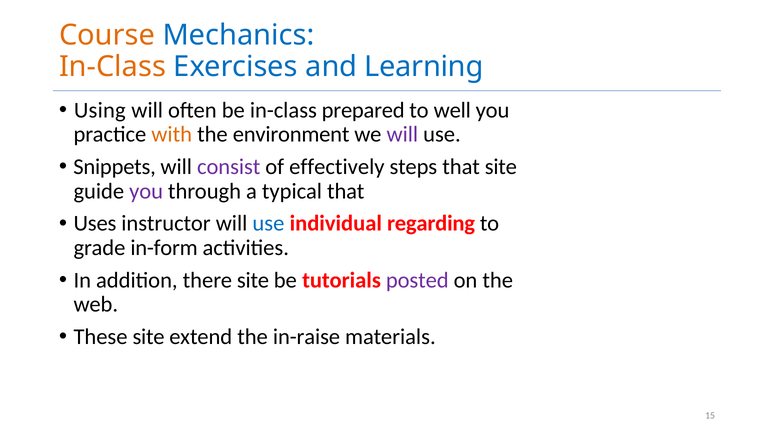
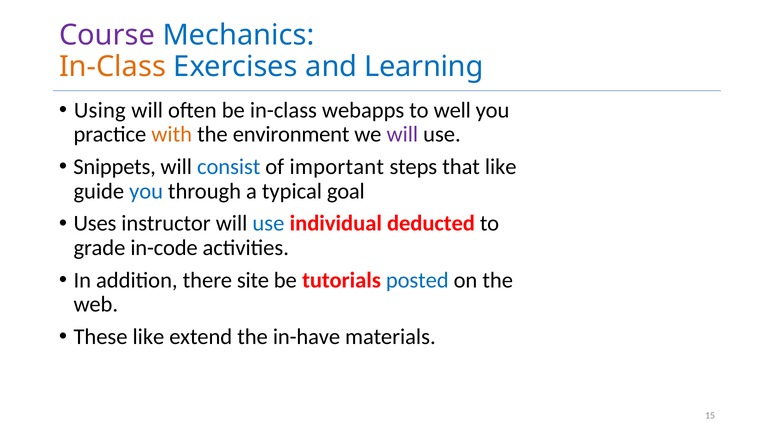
Course colour: orange -> purple (107, 35)
prepared: prepared -> webapps (363, 110)
consist colour: purple -> blue (229, 167)
effectively: effectively -> important (337, 167)
that site: site -> like (501, 167)
you colour: purple -> blue (146, 191)
typical that: that -> goal (346, 191)
regarding: regarding -> deducted (431, 224)
in-form: in-form -> in-code (164, 248)
posted colour: purple -> blue (417, 280)
These site: site -> like (148, 337)
in-raise: in-raise -> in-have (307, 337)
